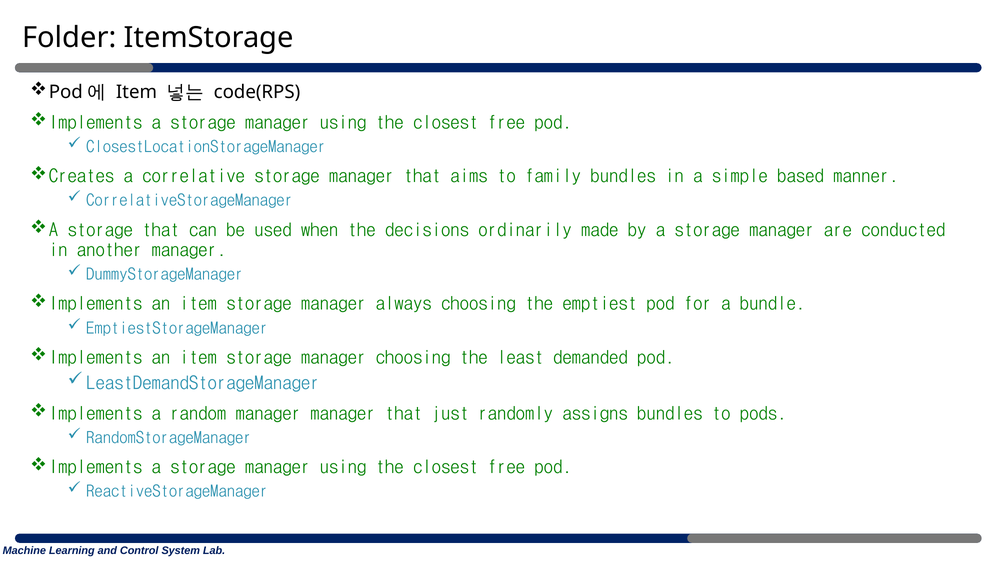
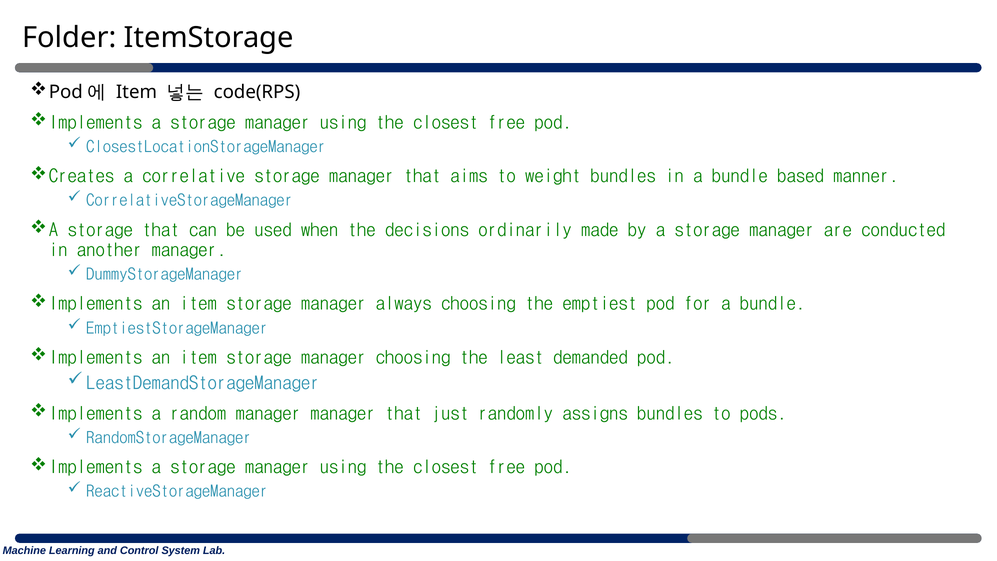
family: family -> weight (553, 176)
in a simple: simple -> bundle (740, 176)
